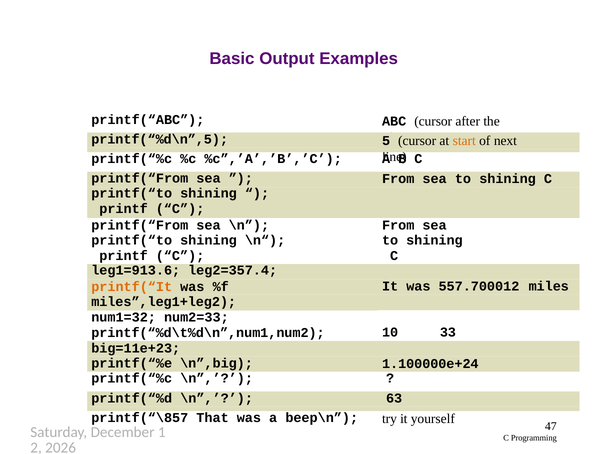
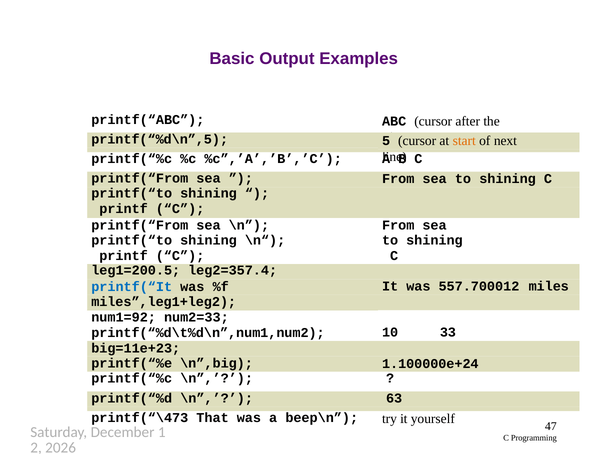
leg1=913.6: leg1=913.6 -> leg1=200.5 (136, 270)
printf(“It colour: orange -> blue (132, 286)
num1=32: num1=32 -> num1=92 (124, 317)
printf(“\857: printf(“\857 -> printf(“\473 (140, 418)
